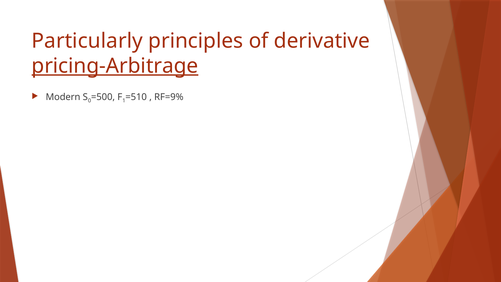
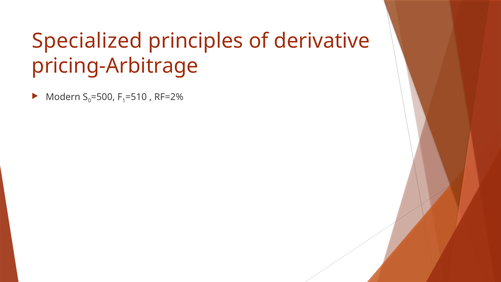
Particularly: Particularly -> Specialized (87, 41)
pricing-Arbitrage underline: present -> none (115, 66)
RF=9%: RF=9% -> RF=2% (169, 97)
